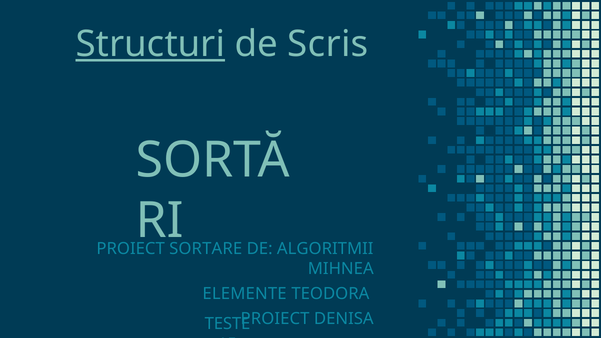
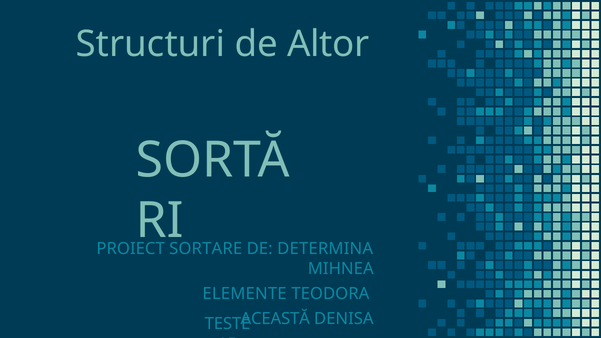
Structuri underline: present -> none (150, 44)
Scris: Scris -> Altor (328, 44)
ALGORITMII: ALGORITMII -> DETERMINA (325, 249)
PROIECT: PROIECT -> ACEASTĂ (275, 319)
